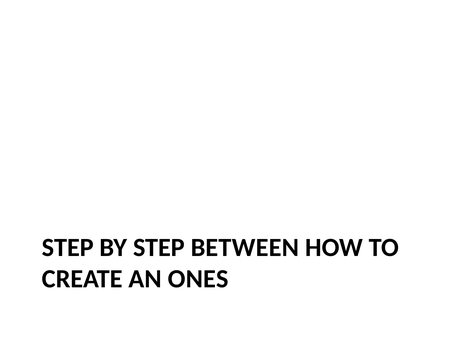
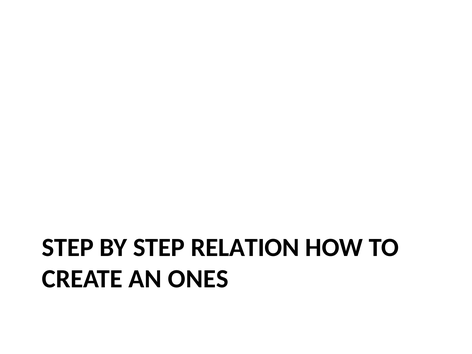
BETWEEN: BETWEEN -> RELATION (245, 247)
